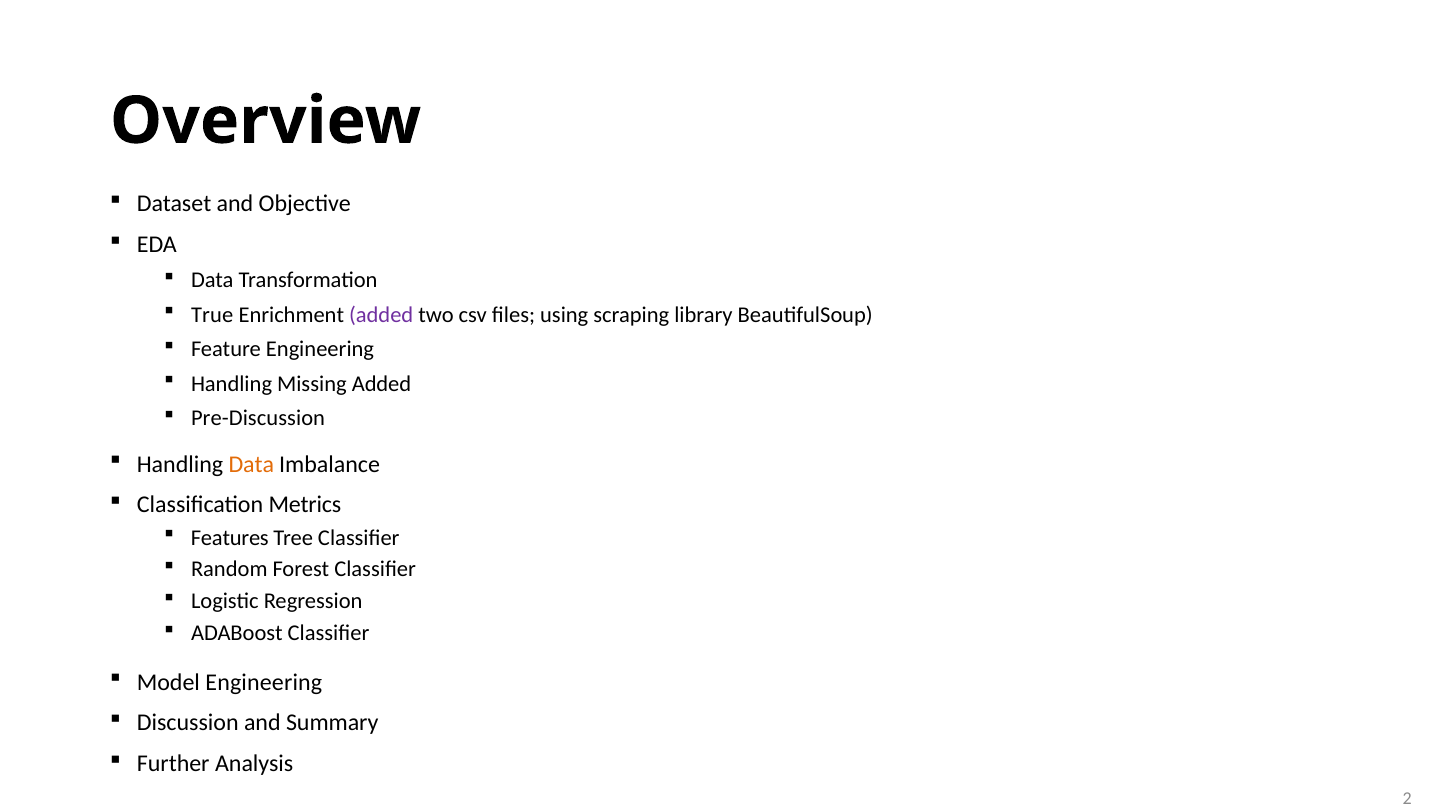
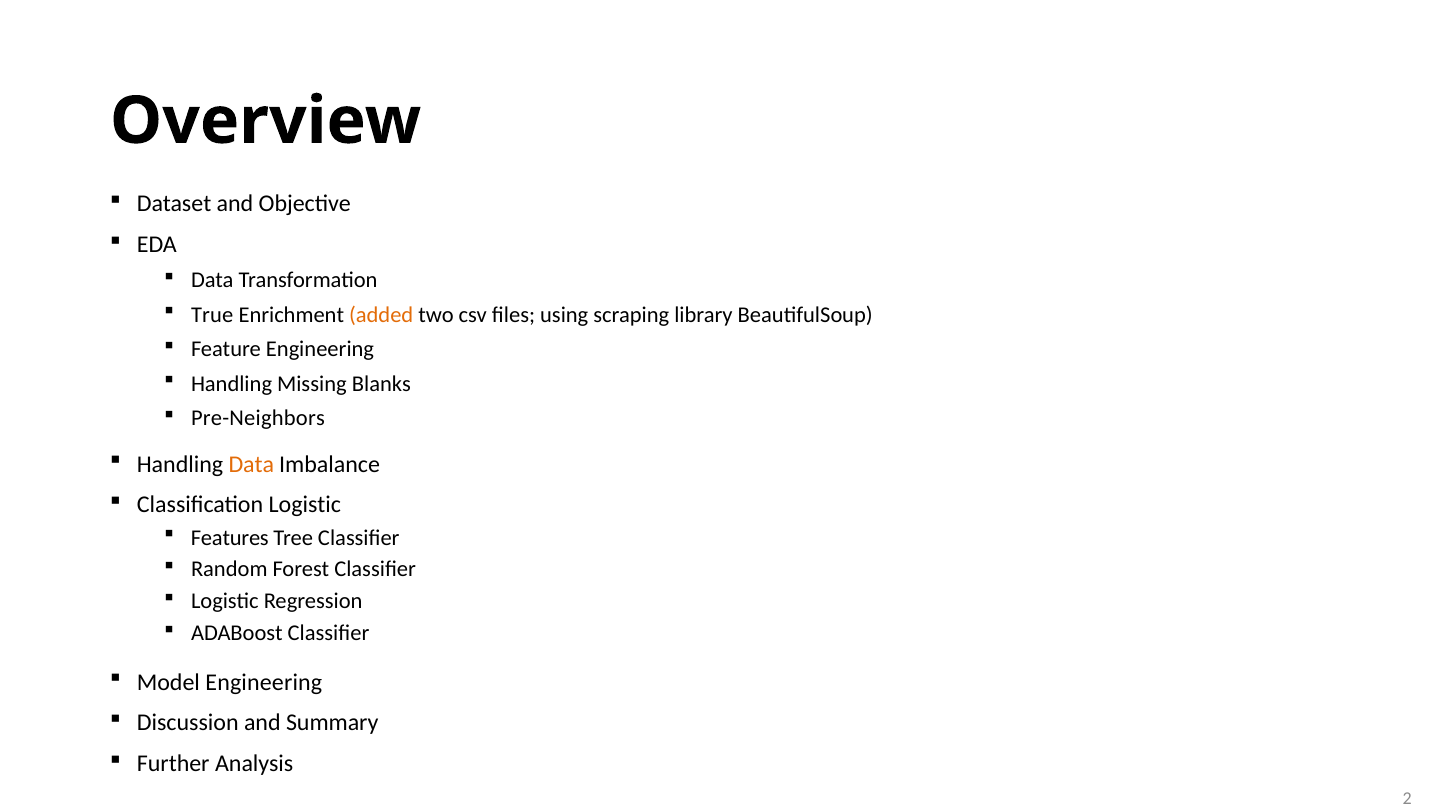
added colour: purple -> orange (381, 315)
Missing Added: Added -> Blanks (381, 384)
Pre-Discussion: Pre-Discussion -> Pre-Neighbors (258, 419)
Classification Metrics: Metrics -> Logistic (305, 505)
